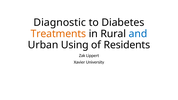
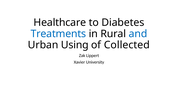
Diagnostic: Diagnostic -> Healthcare (60, 23)
Treatments colour: orange -> blue (58, 34)
Residents: Residents -> Collected (127, 45)
